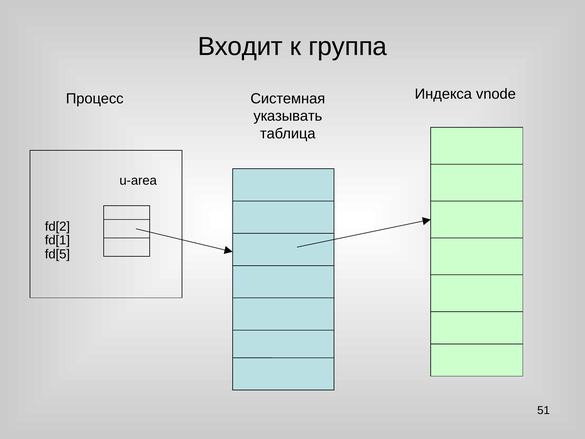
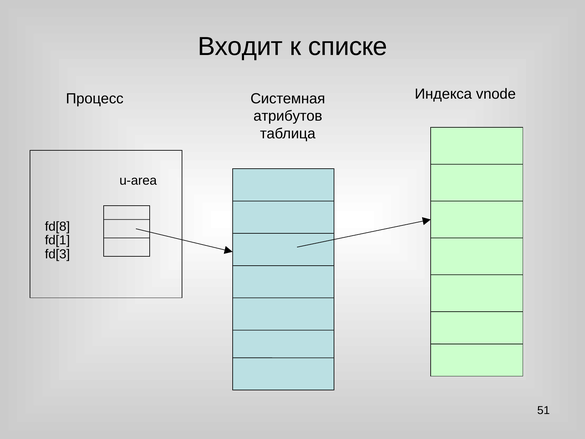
группа: группа -> списке (348, 47)
указывать: указывать -> атрибутов (288, 116)
fd[2: fd[2 -> fd[8 (57, 226)
fd[5: fd[5 -> fd[3 (57, 254)
